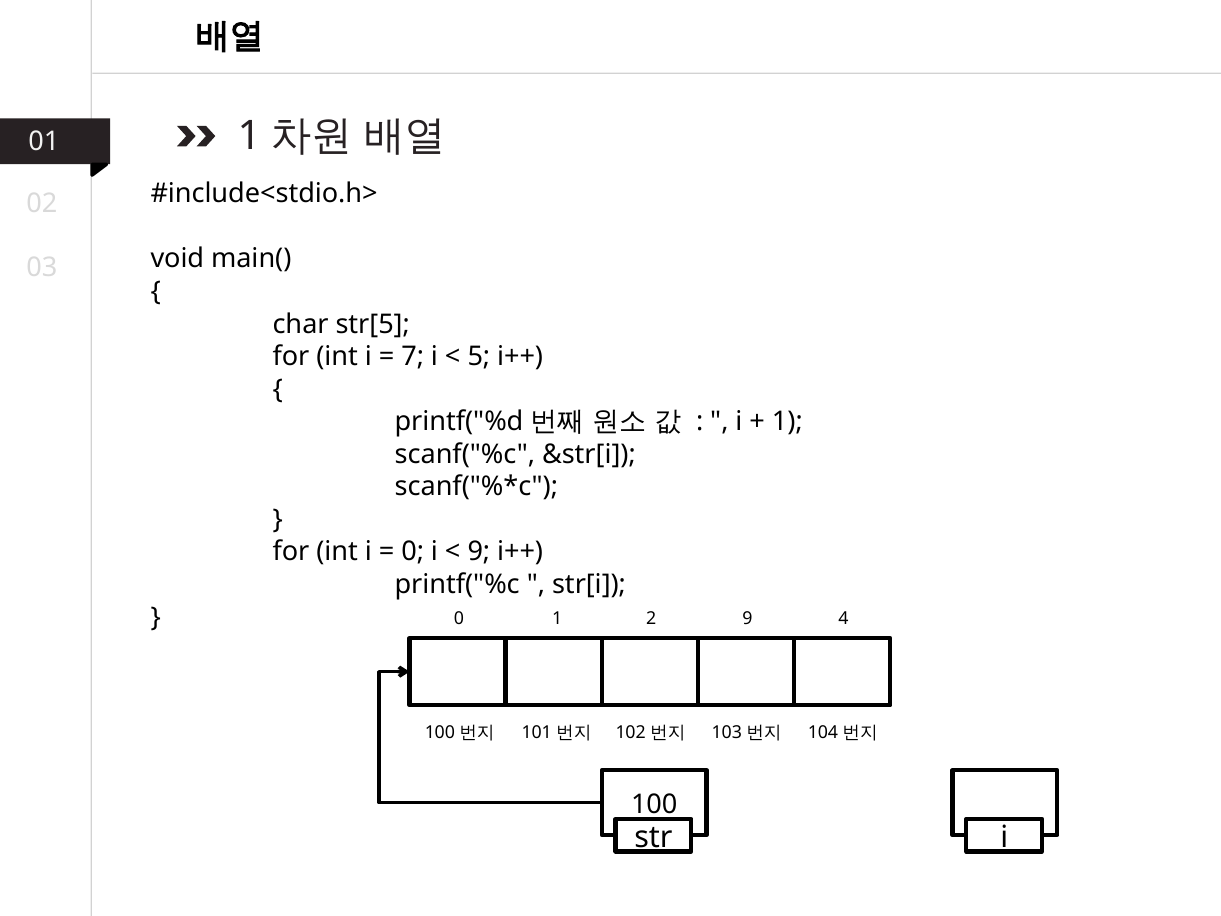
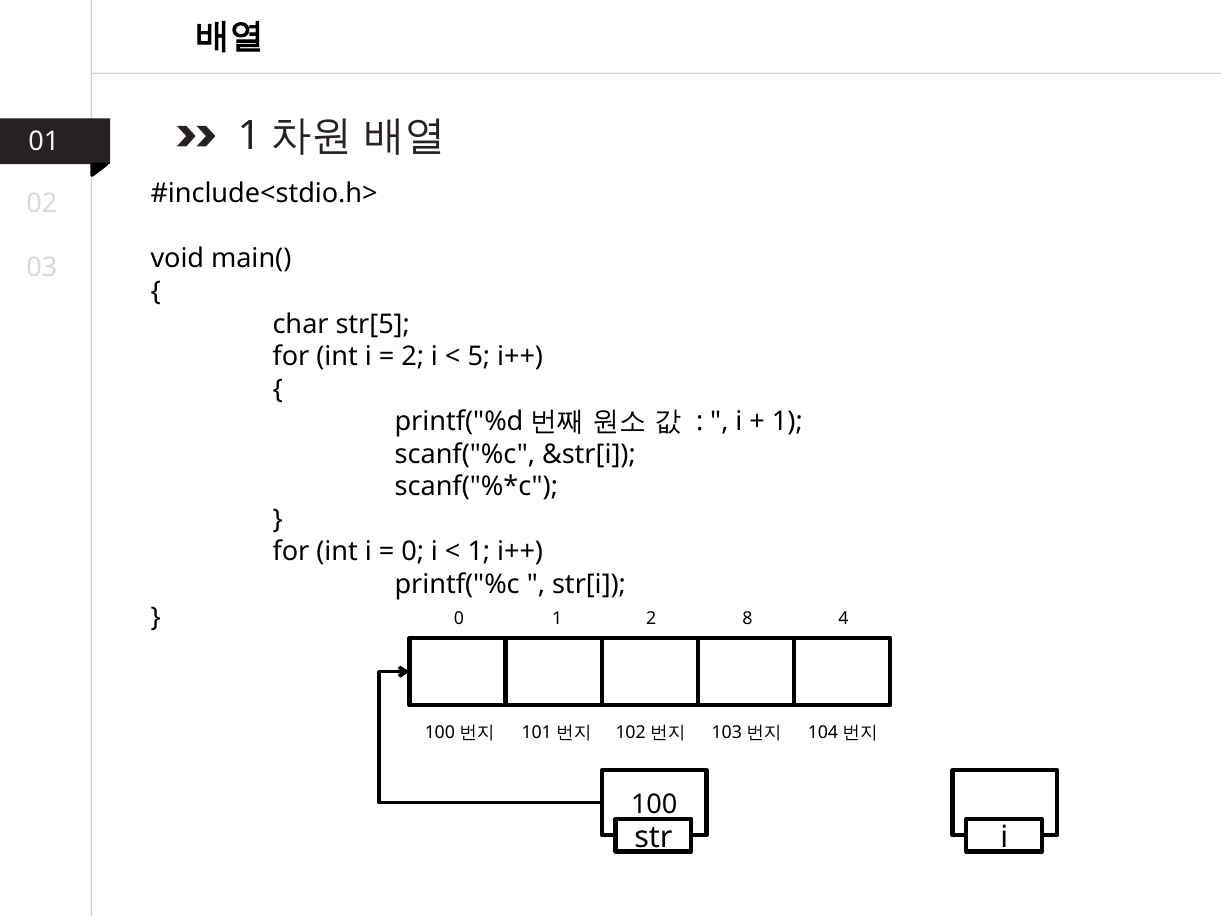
7: 7 -> 2 (413, 357)
9: 9 -> 1 (479, 552)
2 9: 9 -> 8 (747, 618)
